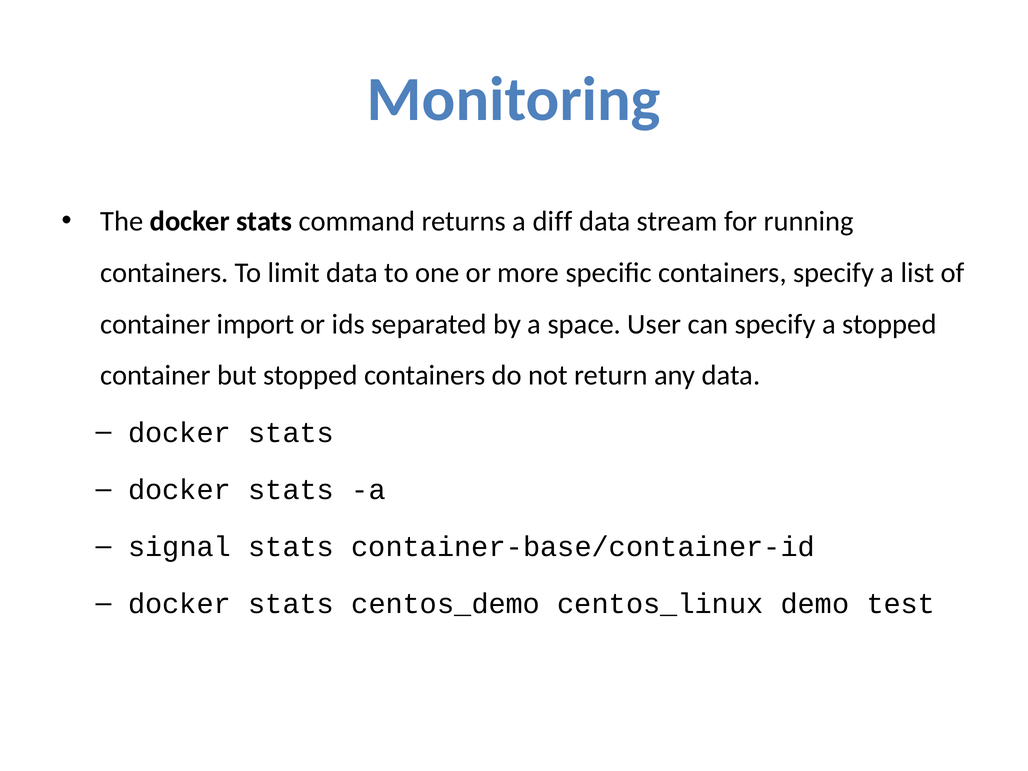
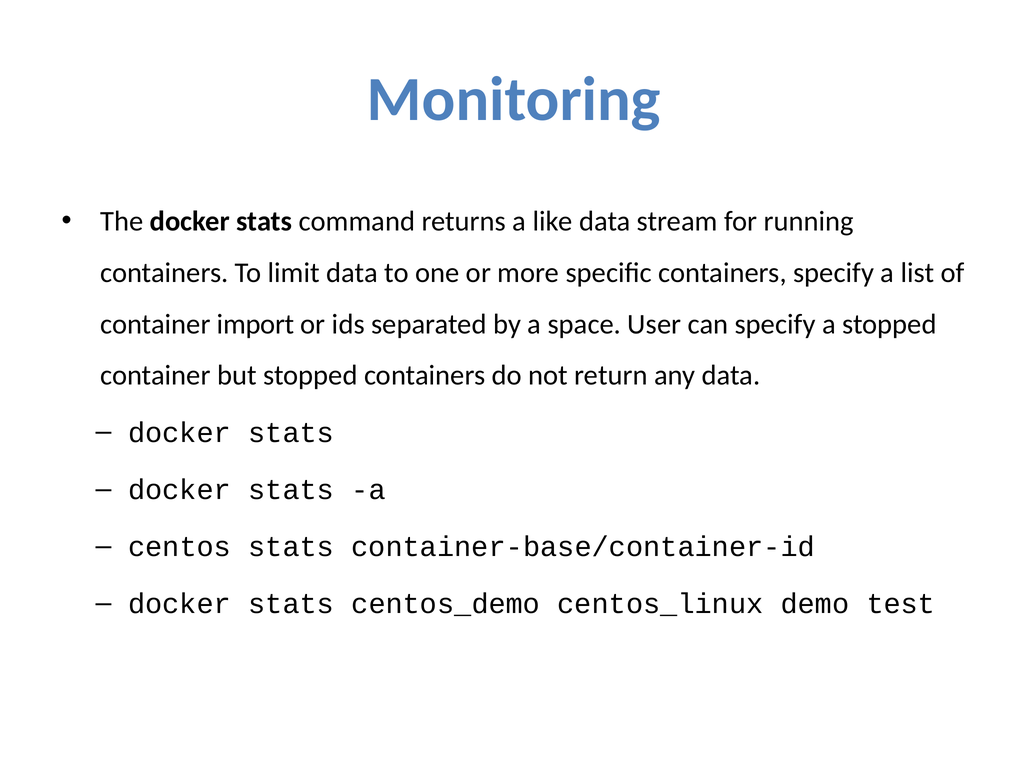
diff: diff -> like (553, 221)
signal: signal -> centos (180, 547)
